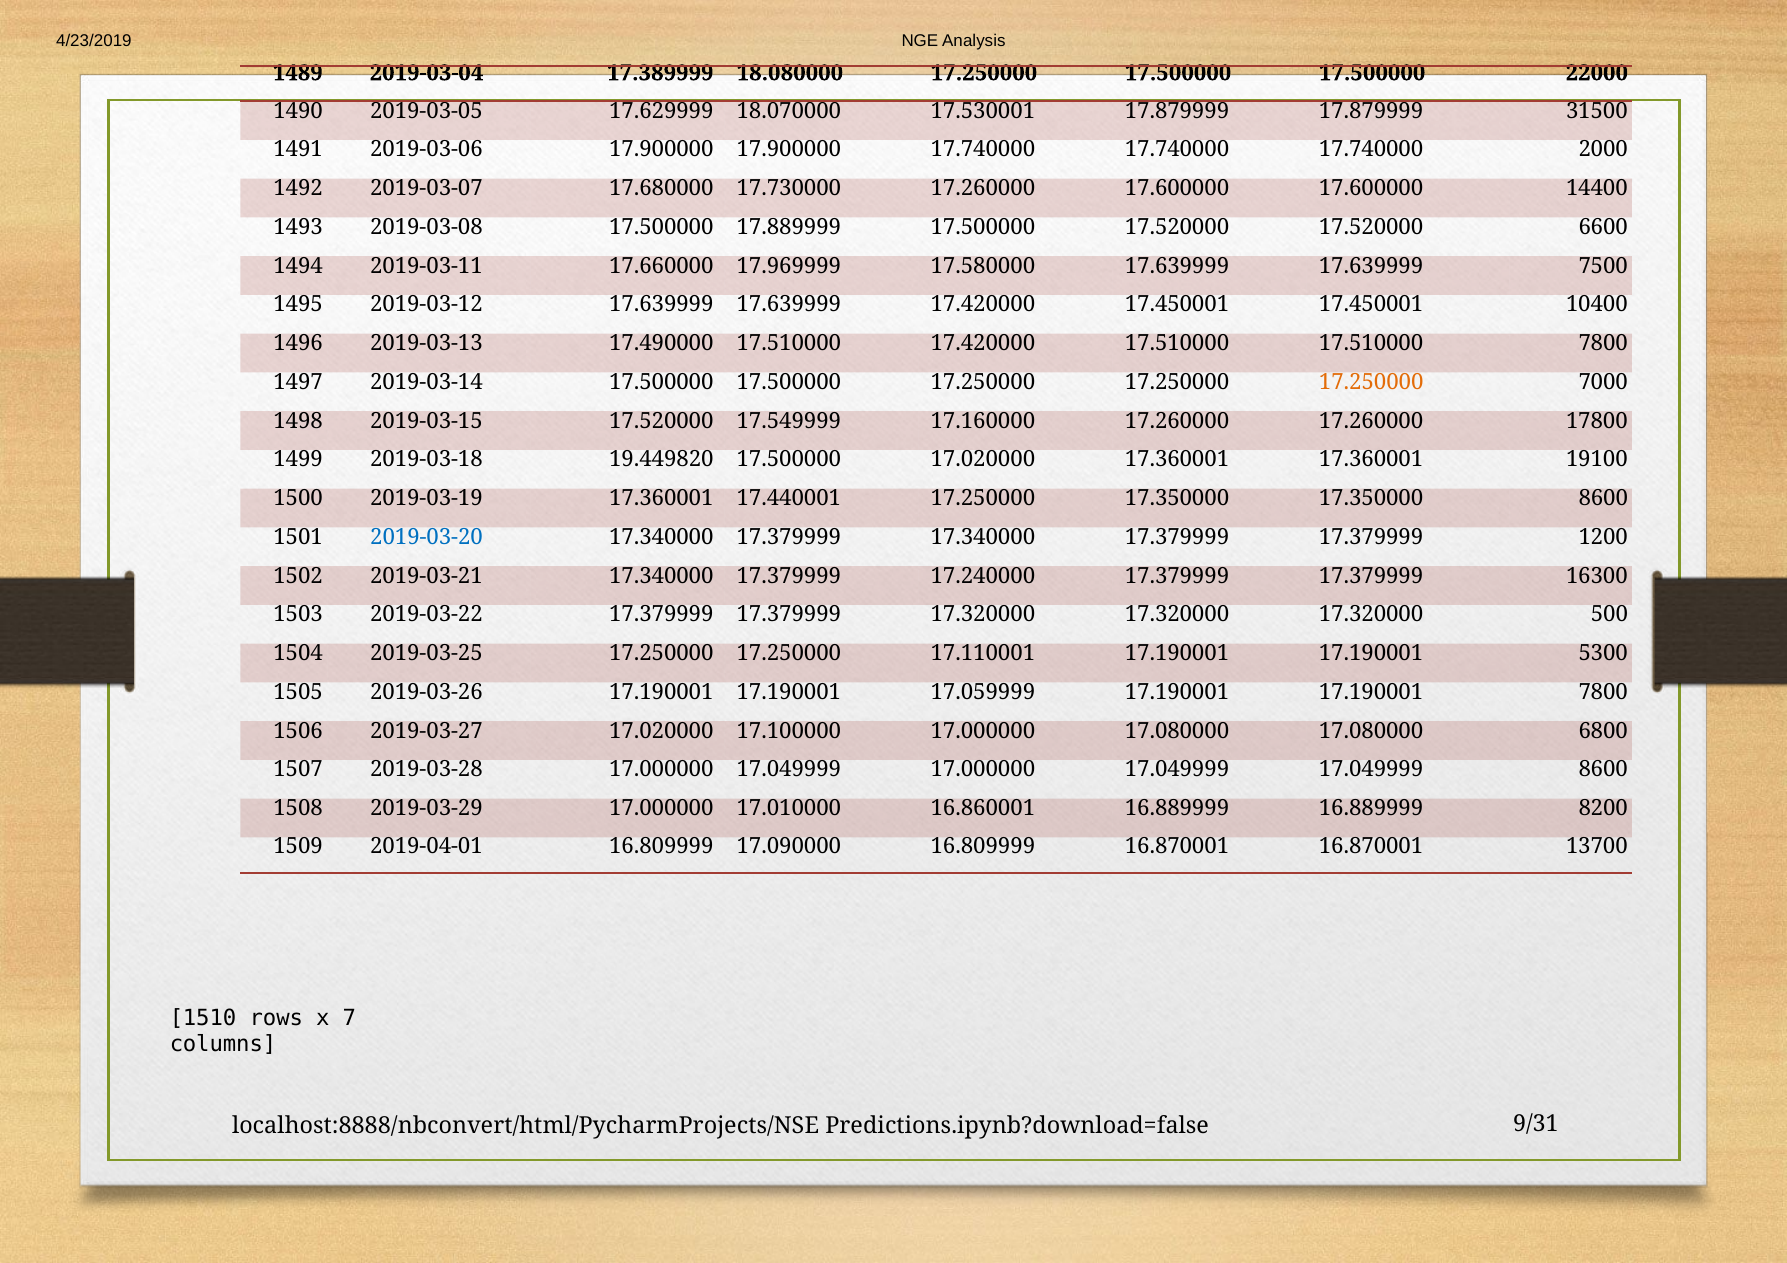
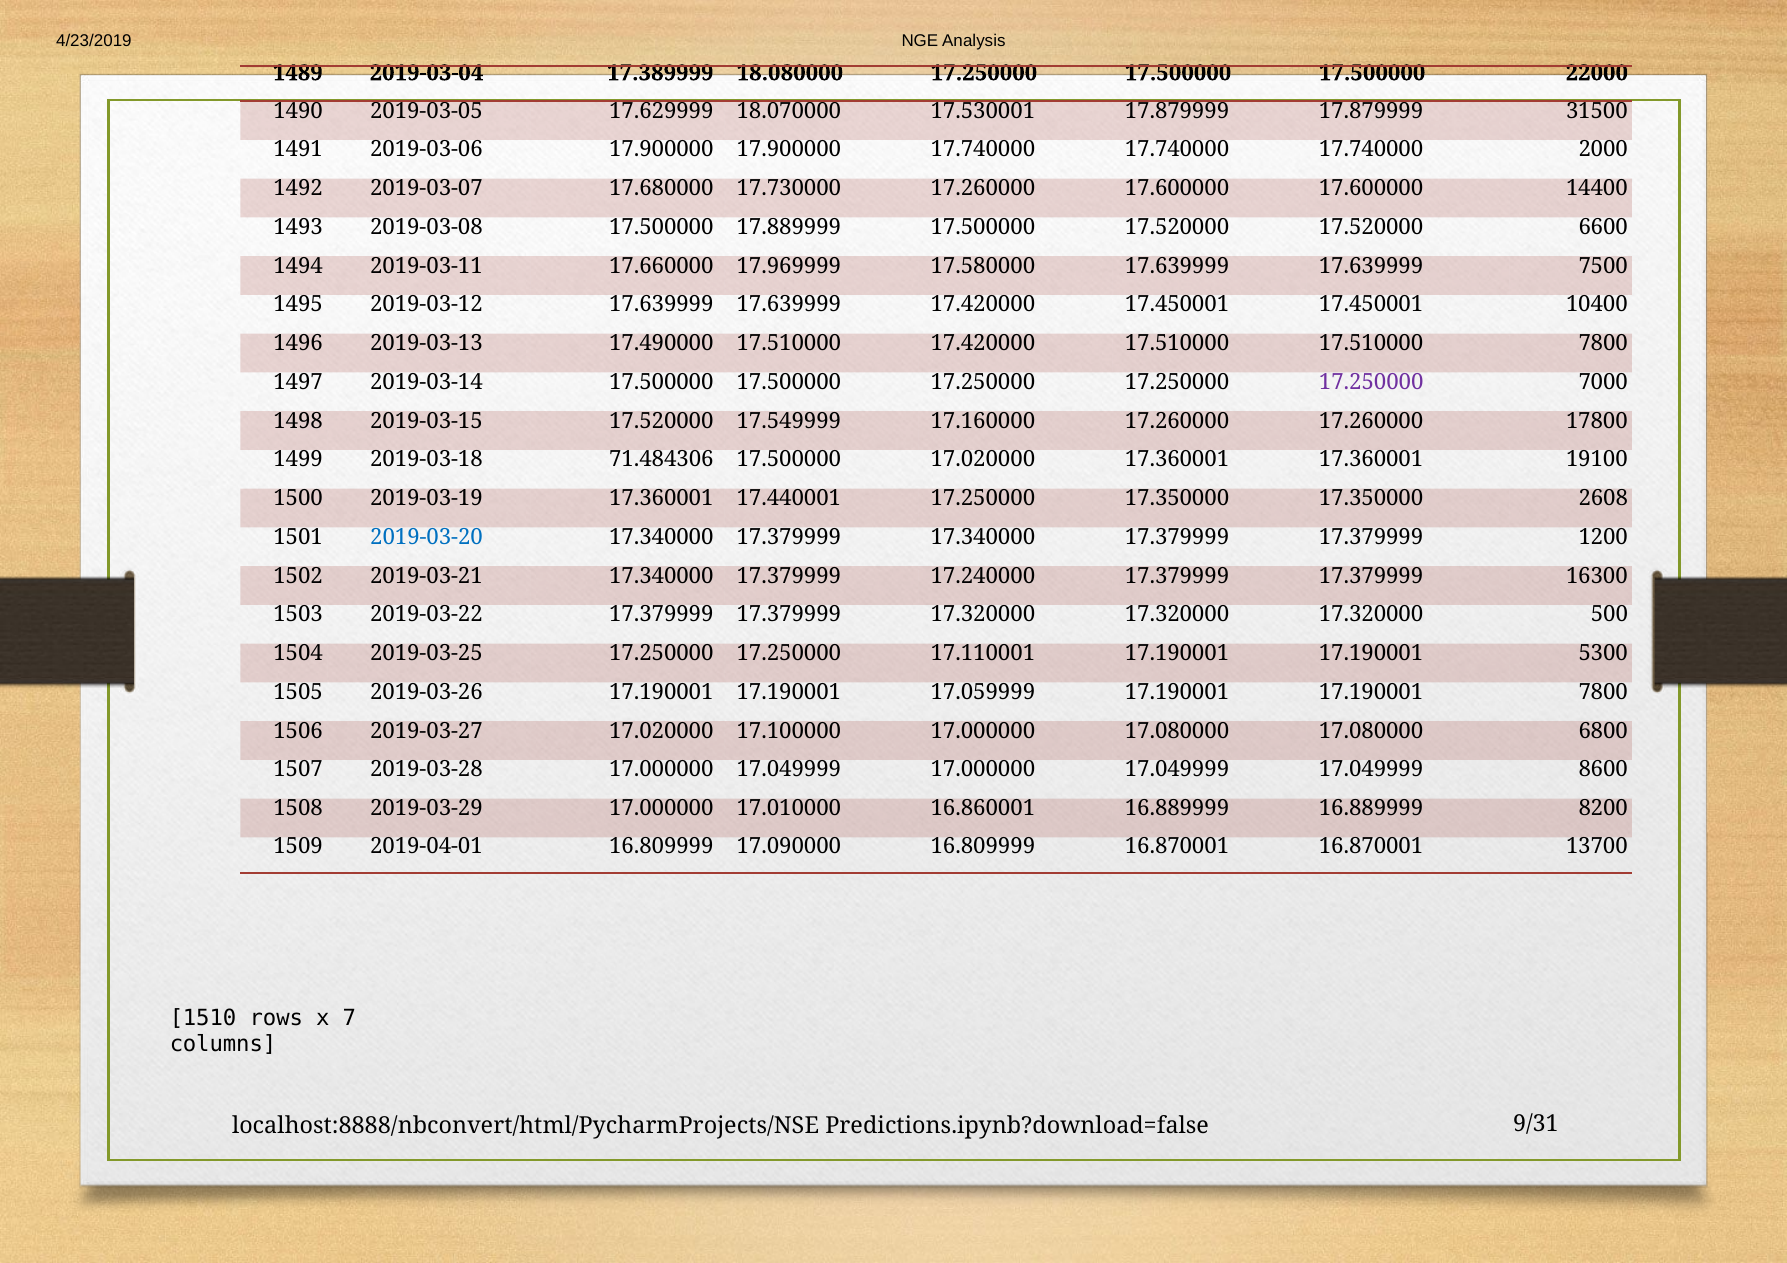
17.250000 colour: orange -> purple (1371, 382)
19.449820: 19.449820 -> 71.484306 (661, 459)
17.350000 8600: 8600 -> 2608 (1603, 498)
